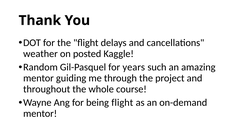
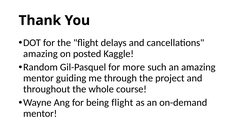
weather: weather -> amazing (40, 54)
years: years -> more (134, 67)
